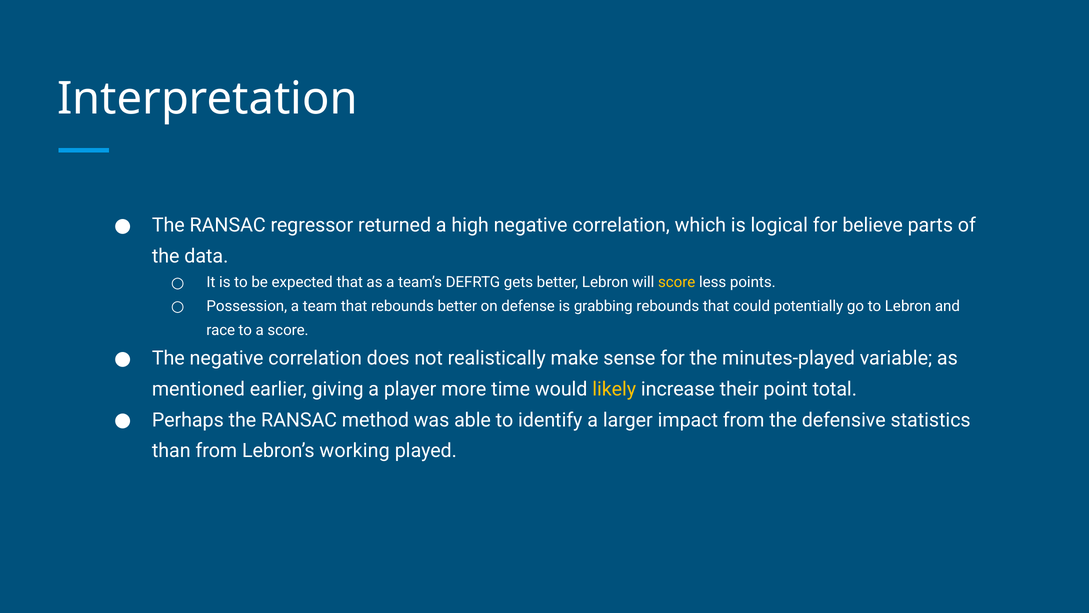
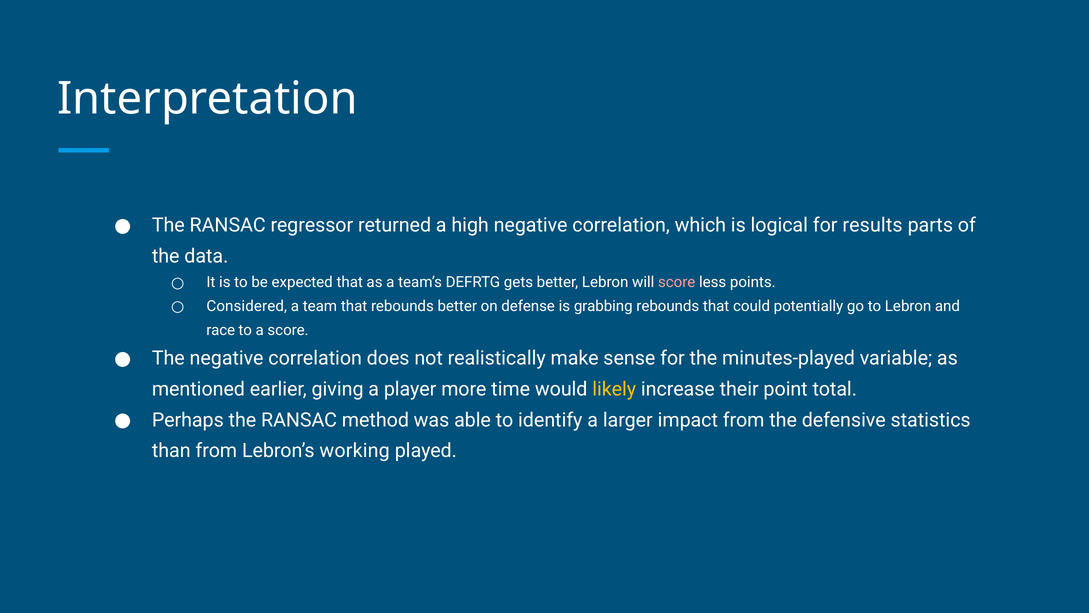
believe: believe -> results (873, 225)
score colour: yellow -> pink (677, 282)
Possession: Possession -> Considered (247, 306)
